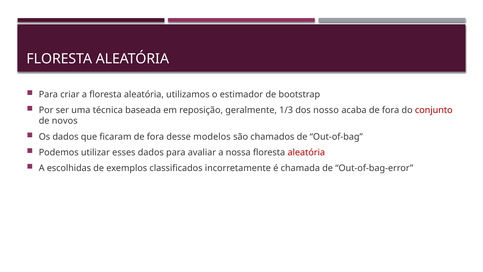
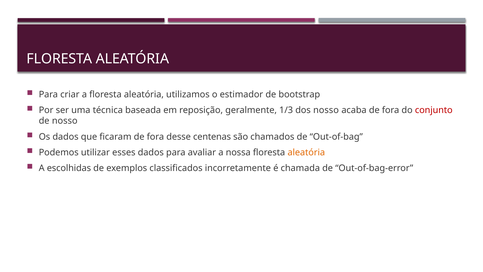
de novos: novos -> nosso (65, 121)
modelos: modelos -> centenas (212, 137)
aleatória colour: red -> orange (306, 152)
